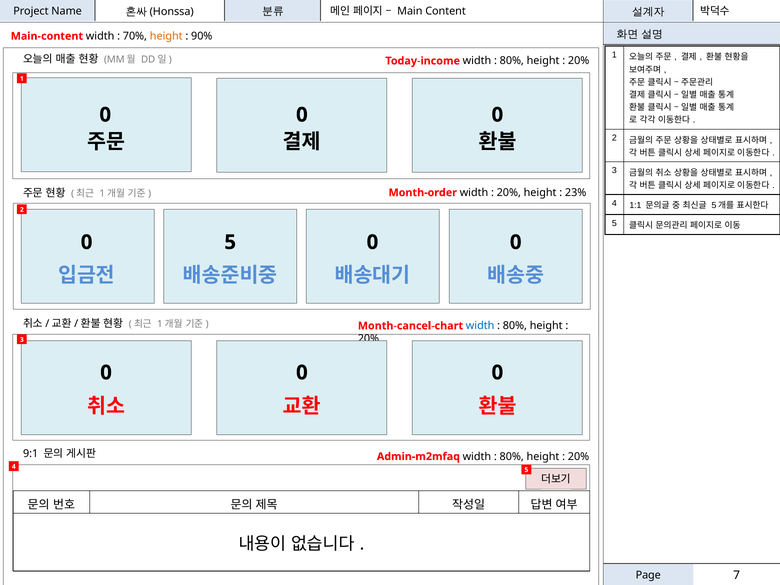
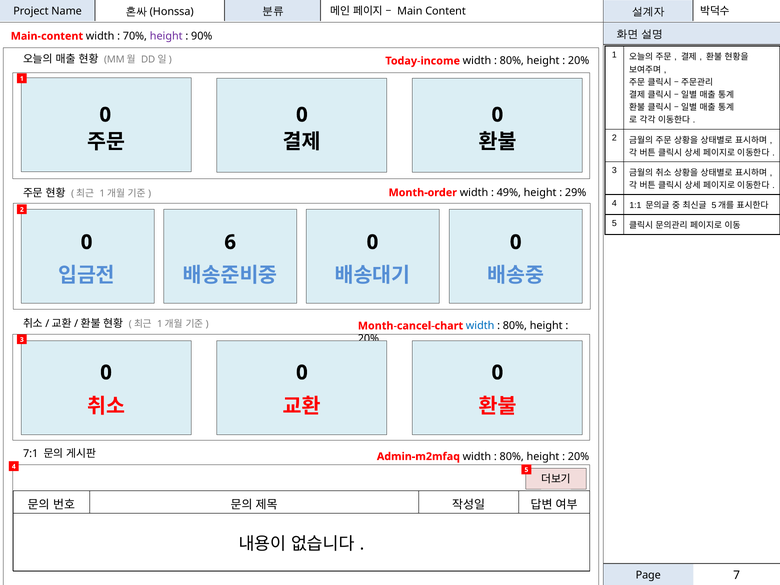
height colour: orange -> purple (166, 36)
20%: 20% -> 49% (509, 193)
23%: 23% -> 29% (576, 193)
0 5: 5 -> 6 (230, 242)
9:1: 9:1 -> 7:1 (31, 454)
